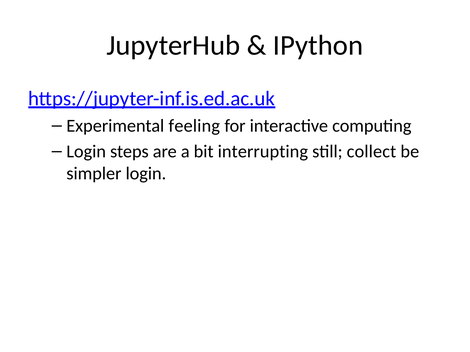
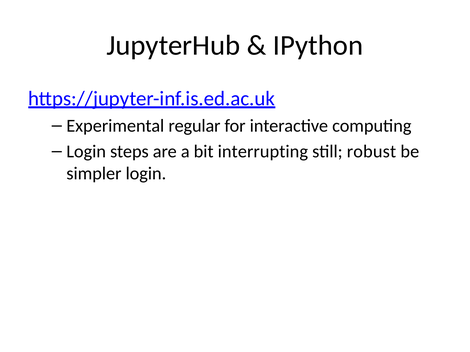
feeling: feeling -> regular (194, 126)
collect: collect -> robust (371, 152)
